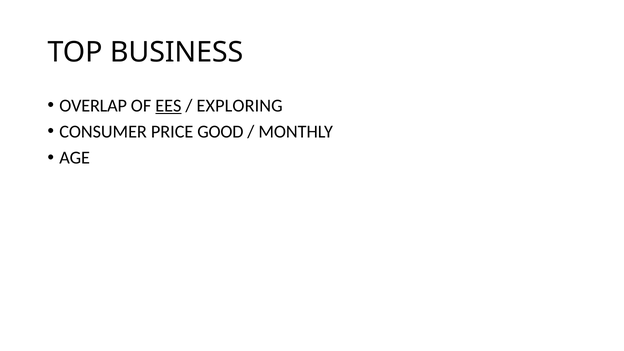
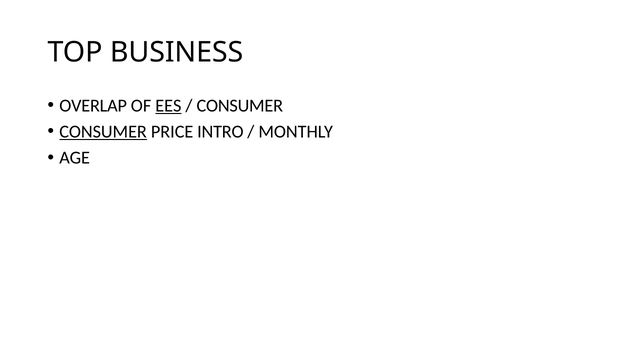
EXPLORING: EXPLORING -> CONSUMER (240, 106)
CONSUMER underline: none -> present (103, 132)
GOOD: GOOD -> INTRO (220, 132)
